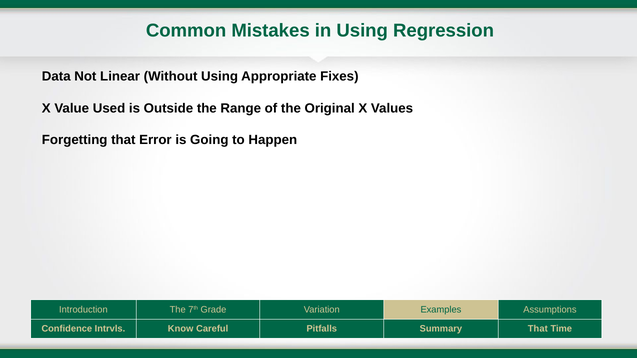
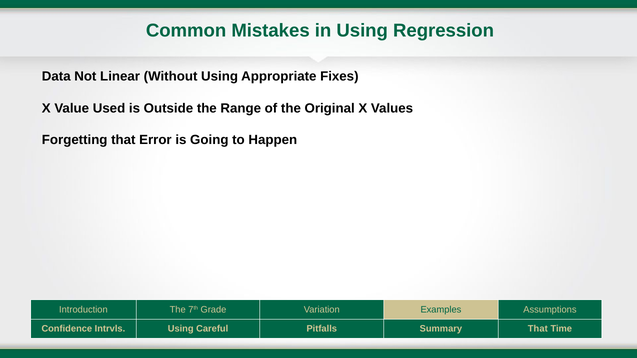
Intrvls Know: Know -> Using (181, 329)
